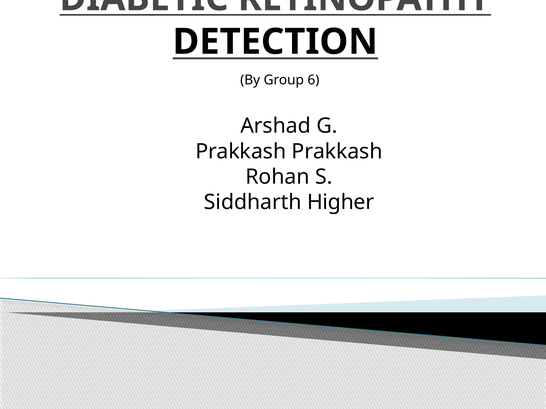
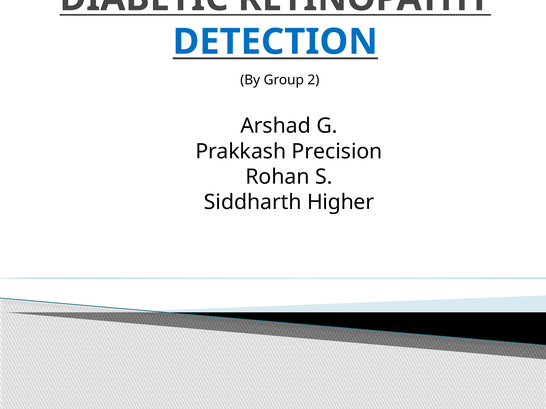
DETECTION colour: black -> blue (275, 42)
6: 6 -> 2 (313, 80)
Prakkash Prakkash: Prakkash -> Precision (337, 152)
